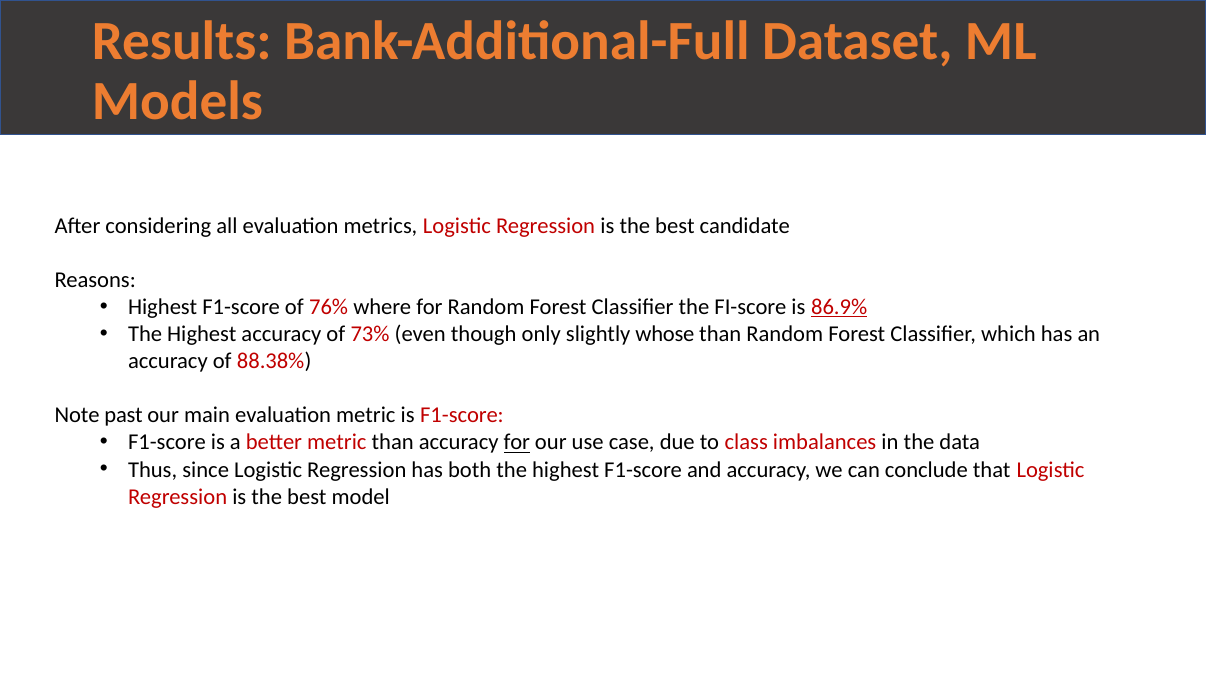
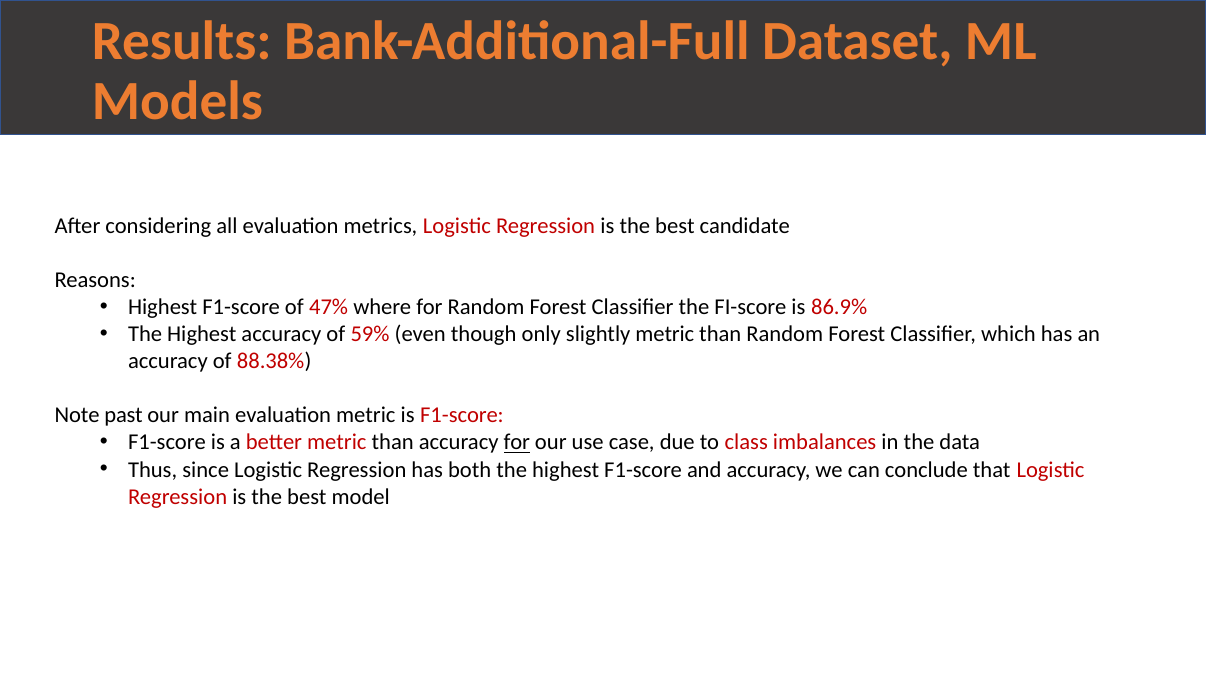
76%: 76% -> 47% (329, 307)
86.9% underline: present -> none (839, 307)
73%: 73% -> 59% (370, 334)
slightly whose: whose -> metric (665, 334)
